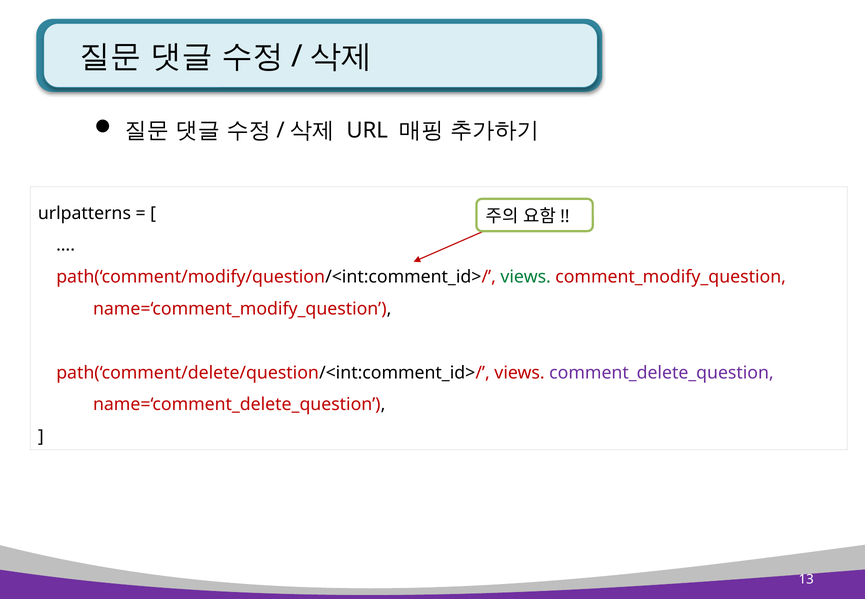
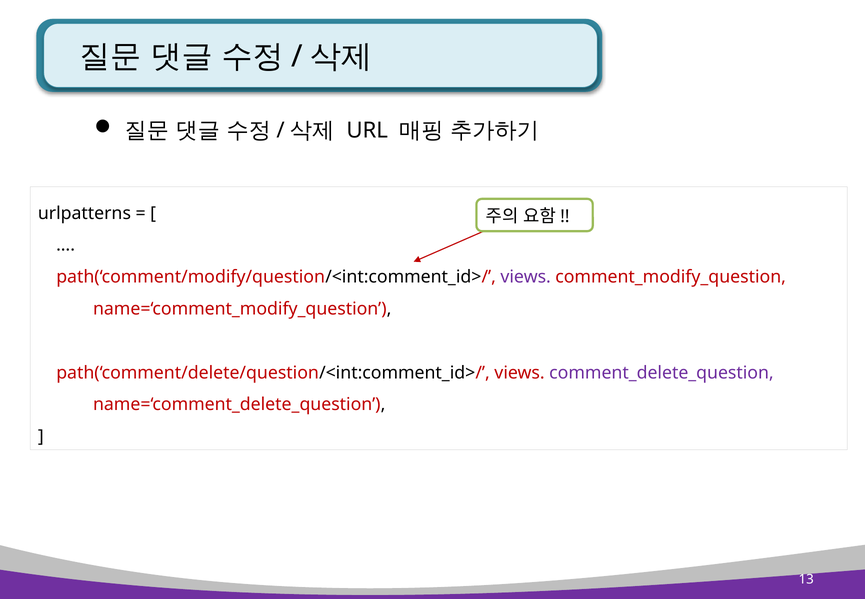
views colour: green -> purple (526, 277)
